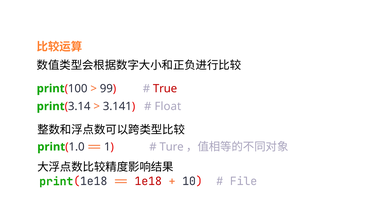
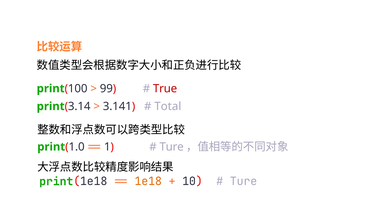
Float: Float -> Total (168, 106)
1e18 colour: red -> orange (148, 181)
File: File -> Ture (244, 181)
